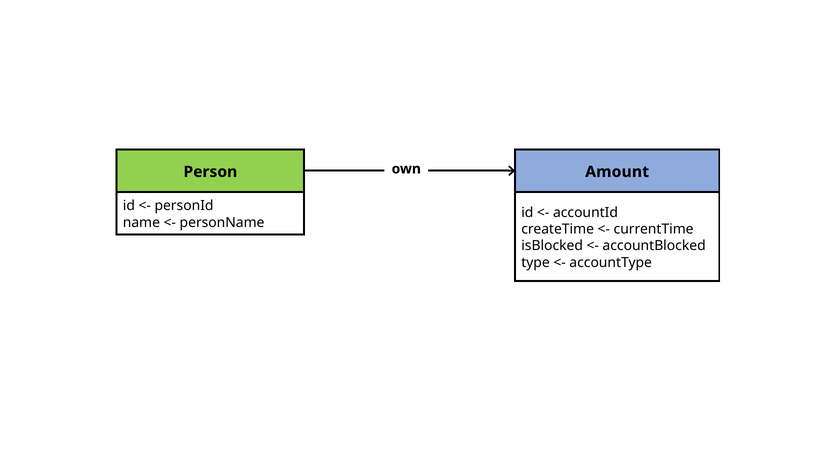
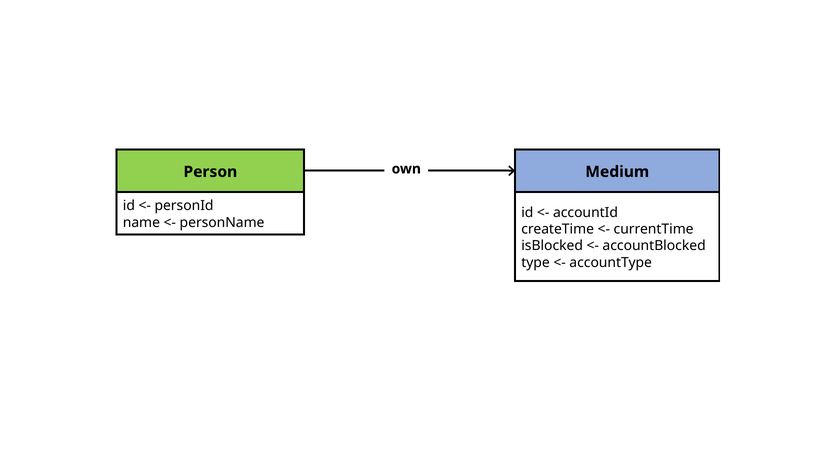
Amount: Amount -> Medium (617, 172)
